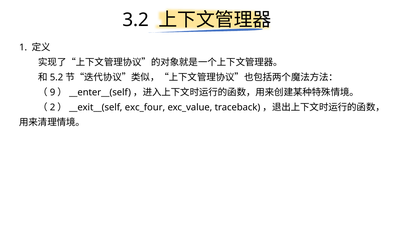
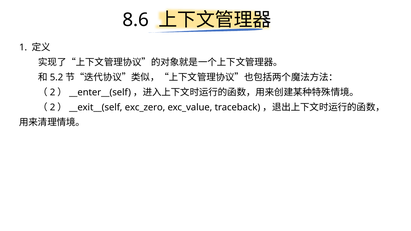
3.2: 3.2 -> 8.6 (136, 20)
9: 9 -> 2 (53, 93)
exc_four: exc_four -> exc_zero (145, 108)
